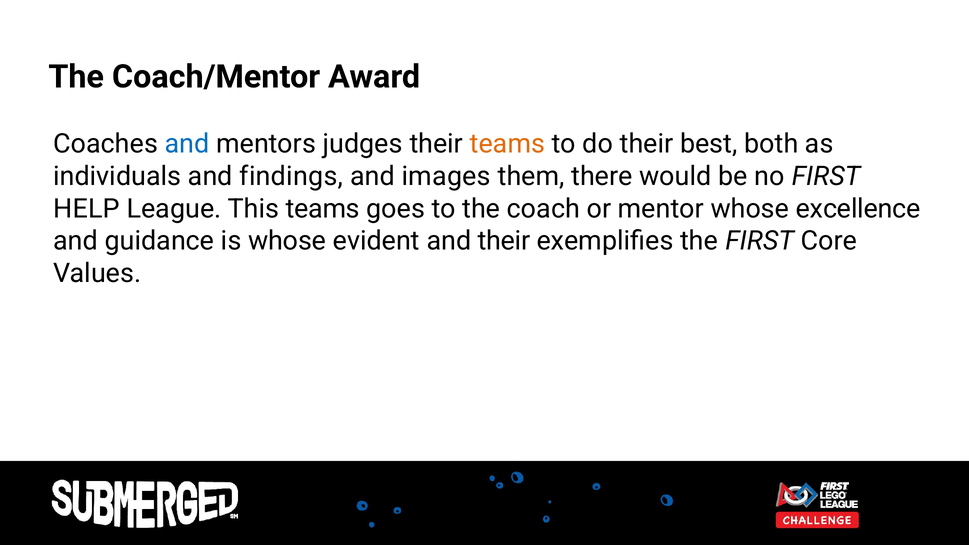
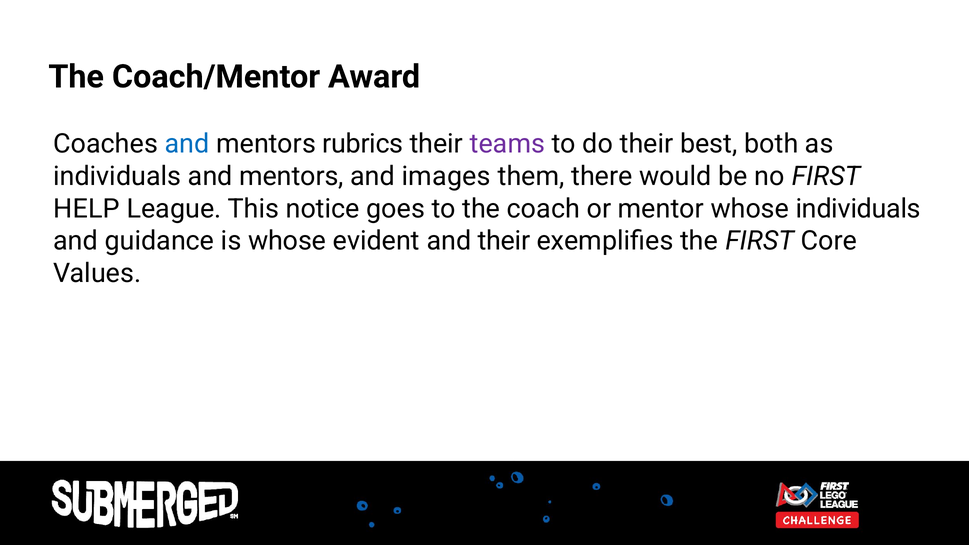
judges: judges -> rubrics (363, 144)
teams colour: orange -> purple (507, 144)
individuals and findings: findings -> mentors (292, 176)
This teams: teams -> notice (323, 209)
whose excellence: excellence -> individuals (858, 209)
